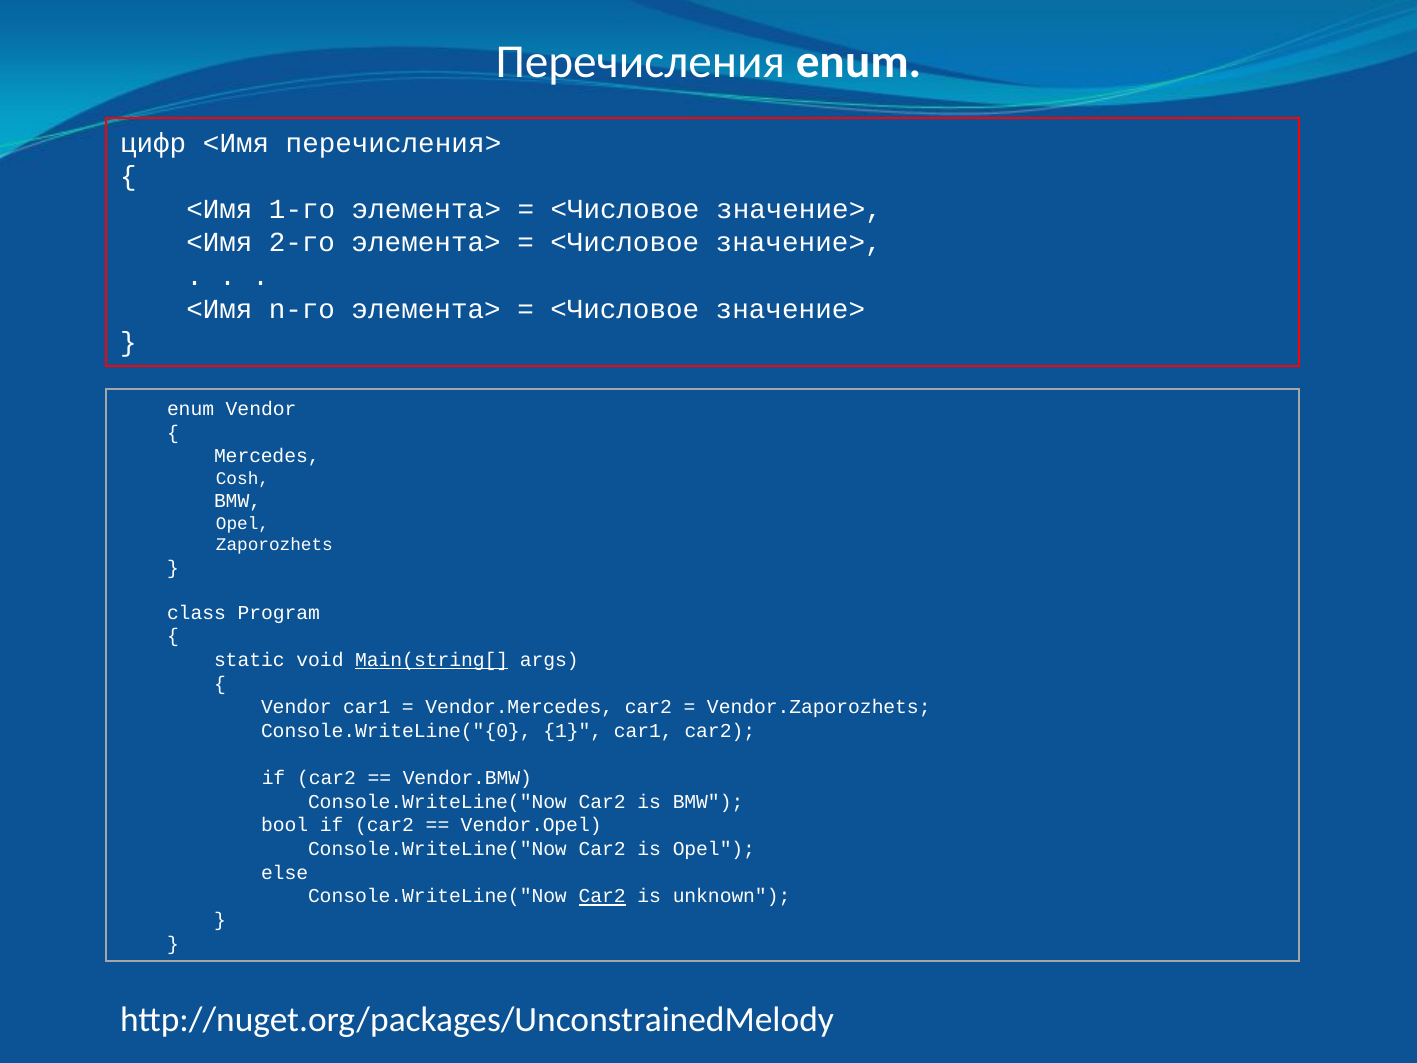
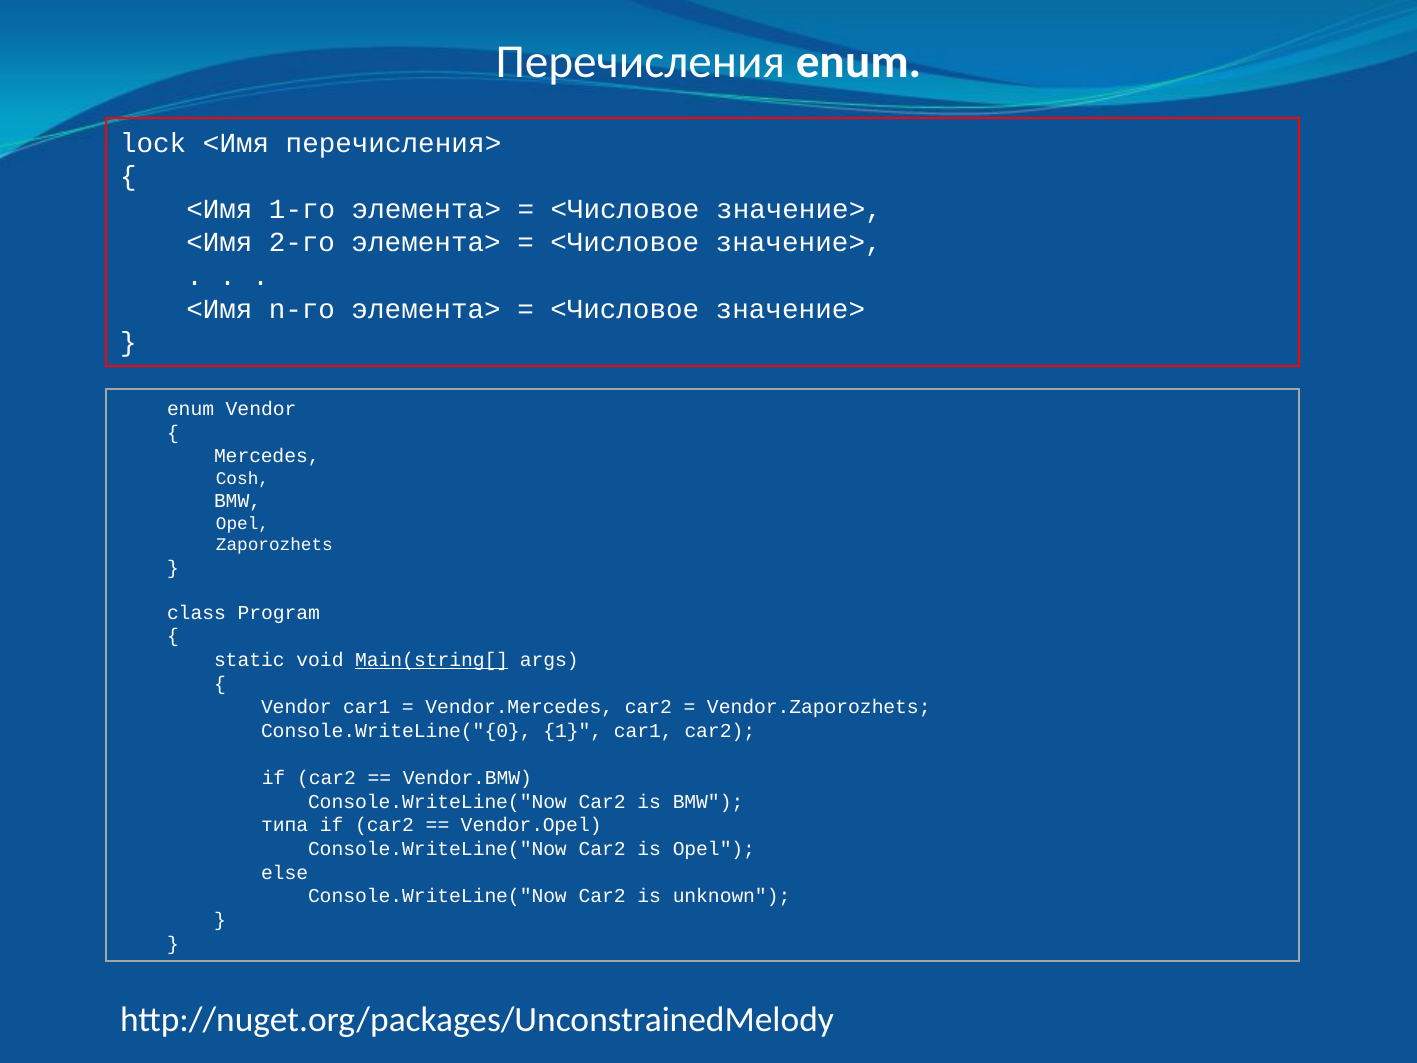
цифр: цифр -> lock (153, 144)
bool: bool -> типа (285, 825)
Car2 underline: present -> none (602, 896)
